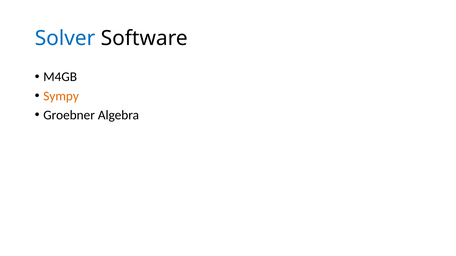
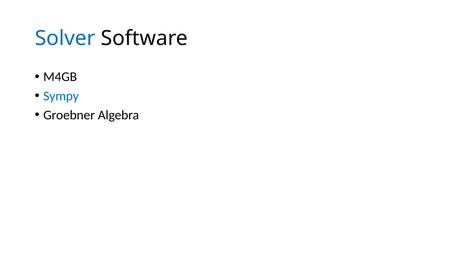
Sympy colour: orange -> blue (61, 96)
